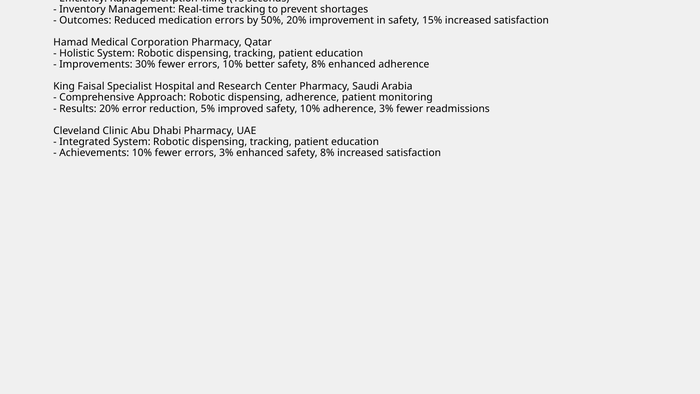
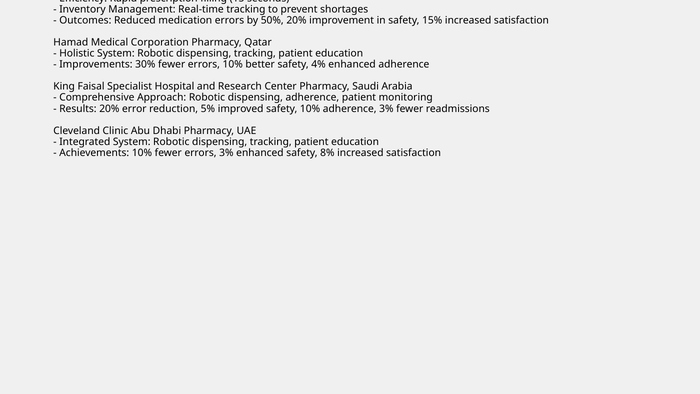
better safety 8%: 8% -> 4% (319, 64)
